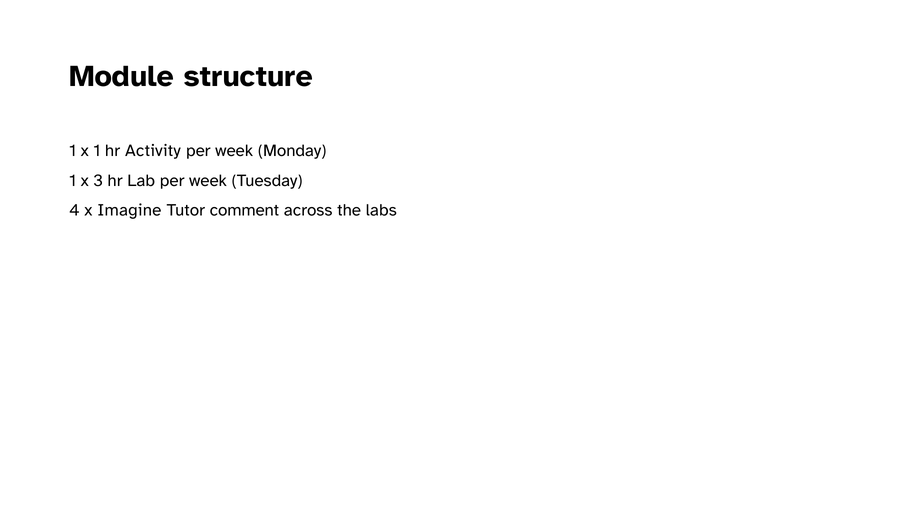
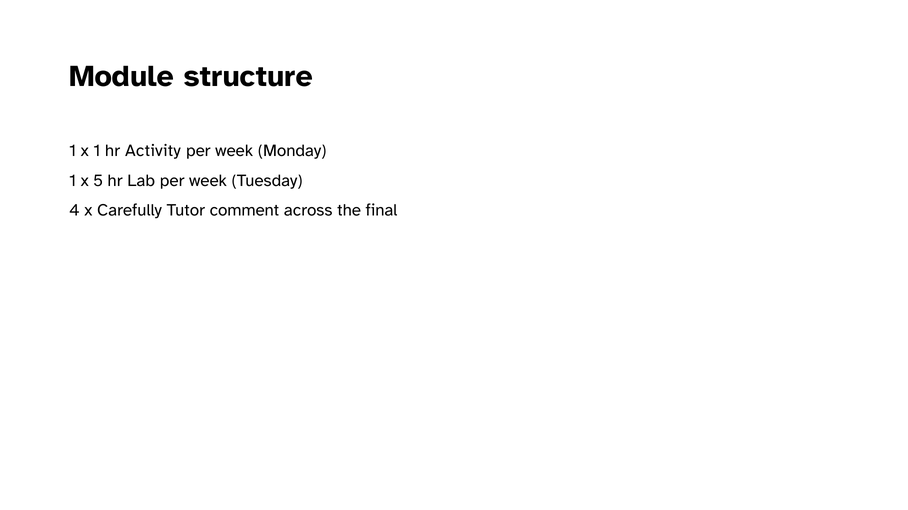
3: 3 -> 5 (98, 181)
Imagine: Imagine -> Carefully (129, 211)
labs: labs -> final (381, 211)
